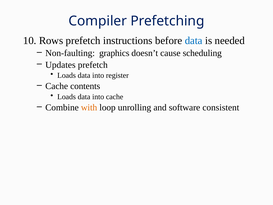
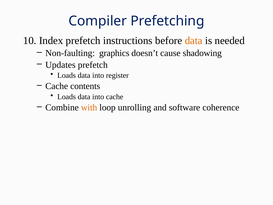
Rows: Rows -> Index (51, 41)
data colour: blue -> orange (194, 41)
scheduling: scheduling -> shadowing (202, 53)
consistent: consistent -> coherence (221, 107)
